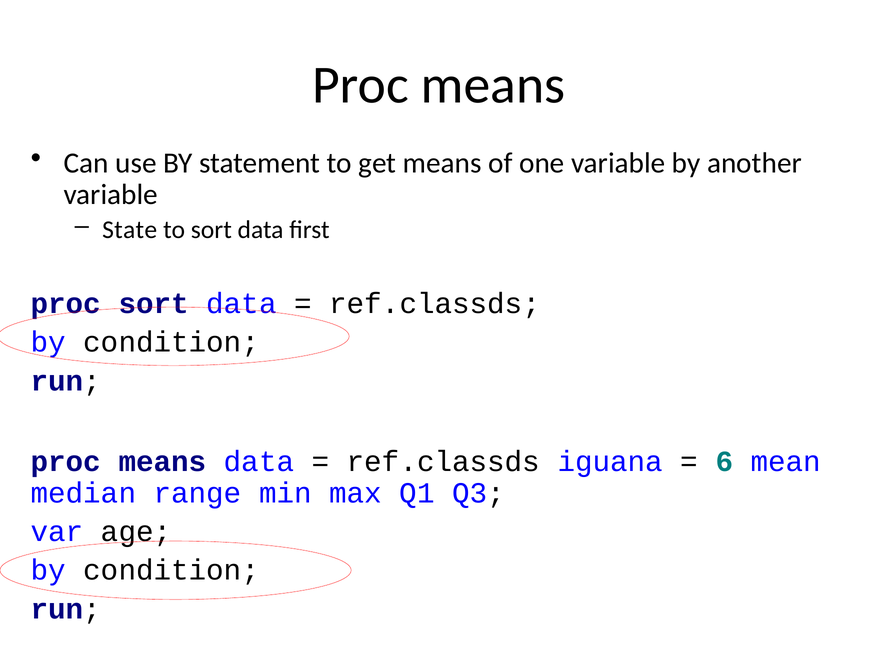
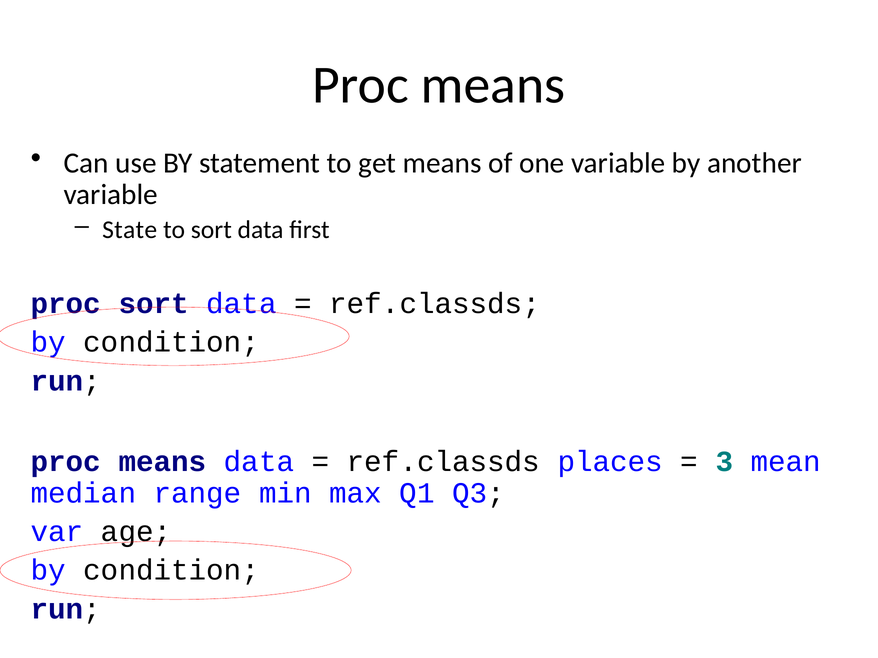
iguana: iguana -> places (610, 462)
6: 6 -> 3 (724, 462)
